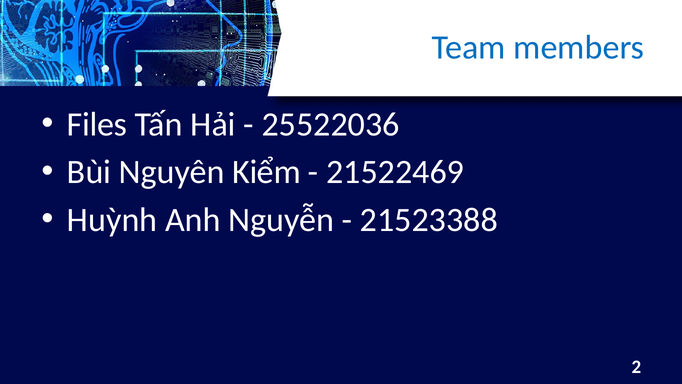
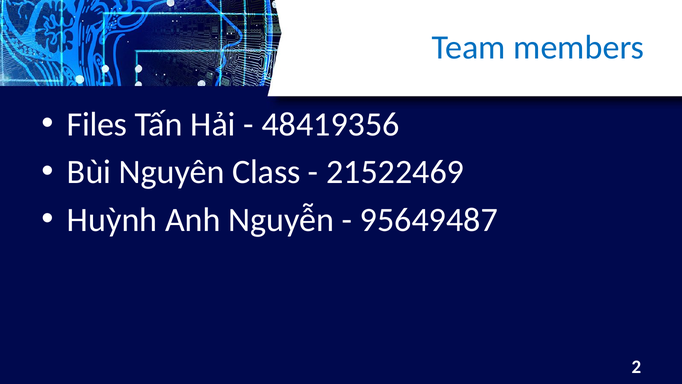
25522036: 25522036 -> 48419356 (331, 124)
Kiểm: Kiểm -> Class (266, 172)
21523388: 21523388 -> 95649487 (429, 220)
